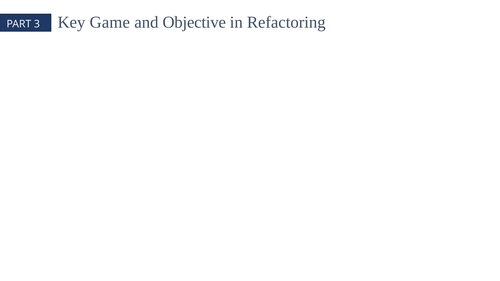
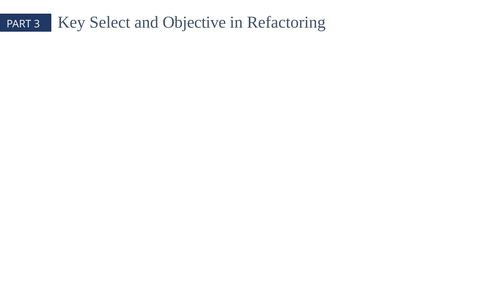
Game: Game -> Select (110, 22)
